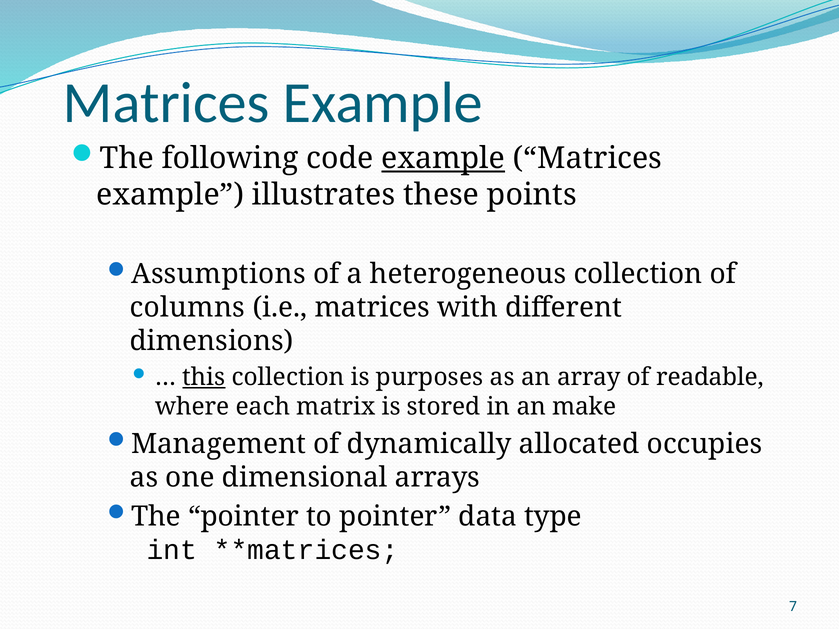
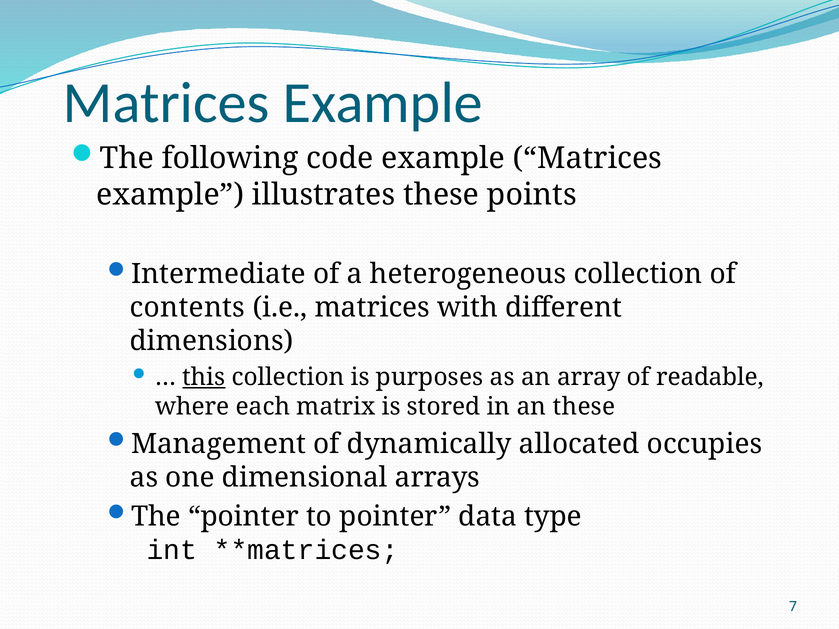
example underline: present -> none (443, 158)
Assumptions: Assumptions -> Intermediate (218, 274)
columns: columns -> contents (187, 308)
an make: make -> these (584, 407)
